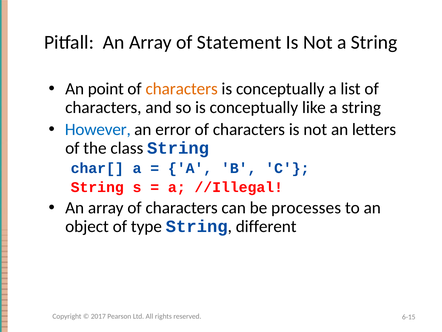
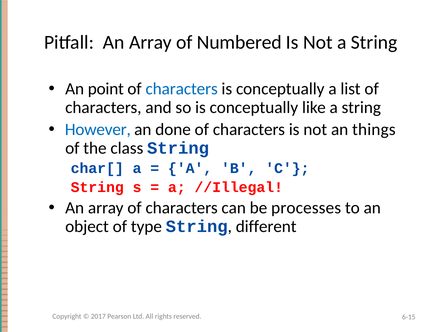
Statement: Statement -> Numbered (239, 42)
characters colour: orange -> blue (182, 89)
error: error -> done (173, 129)
letters: letters -> things (374, 129)
